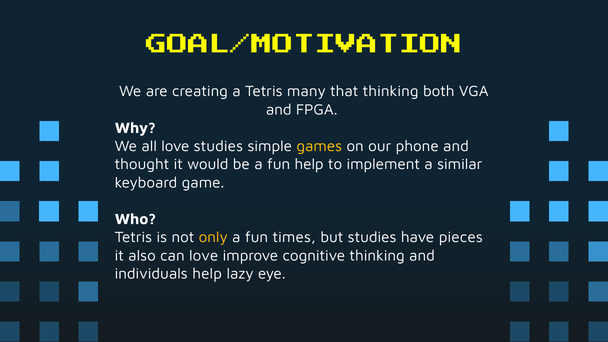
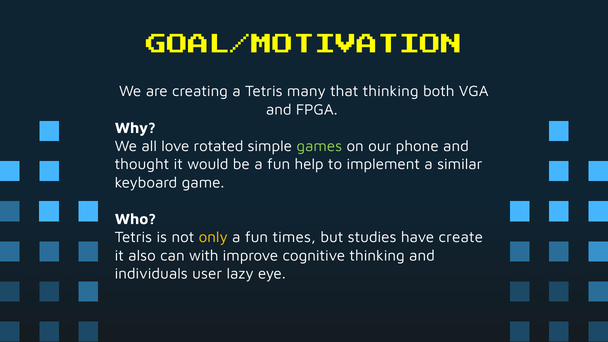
love studies: studies -> rotated (219, 146)
games colour: yellow -> light green (319, 146)
pieces: pieces -> create (461, 237)
can love: love -> with (204, 256)
individuals help: help -> user (207, 274)
